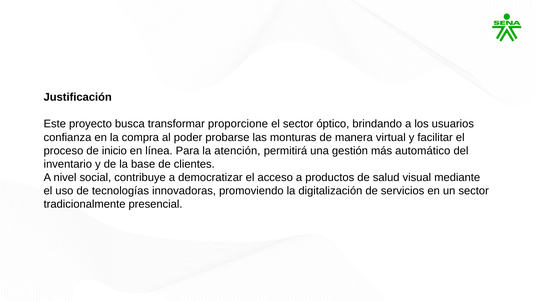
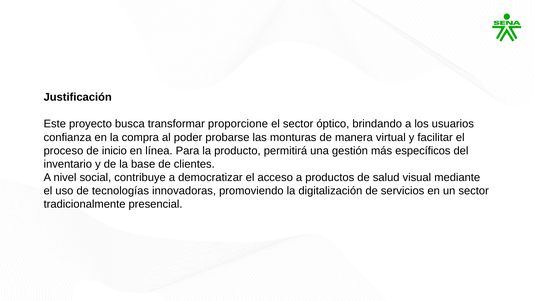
atención: atención -> producto (237, 151)
automático: automático -> específicos (423, 151)
